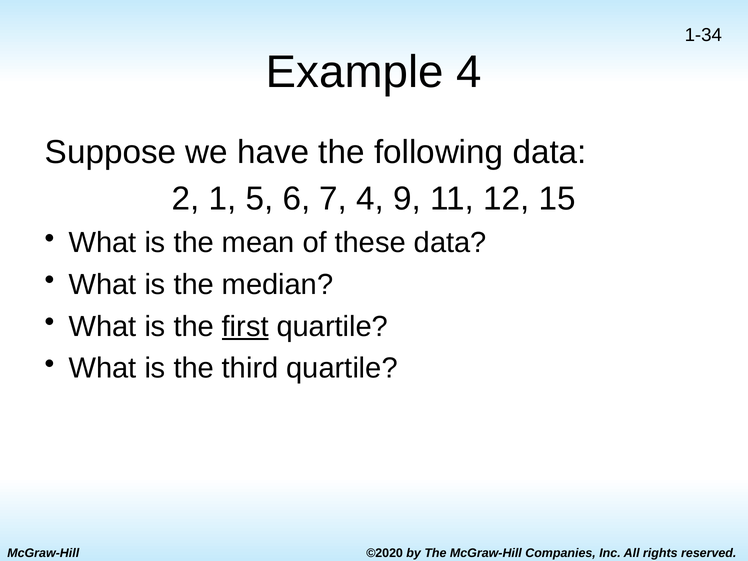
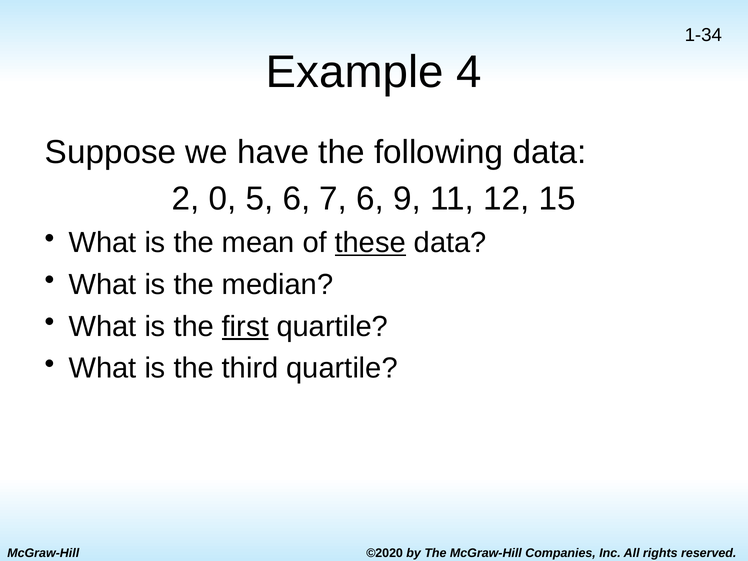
1: 1 -> 0 (222, 199)
7 4: 4 -> 6 (370, 199)
these underline: none -> present (370, 243)
